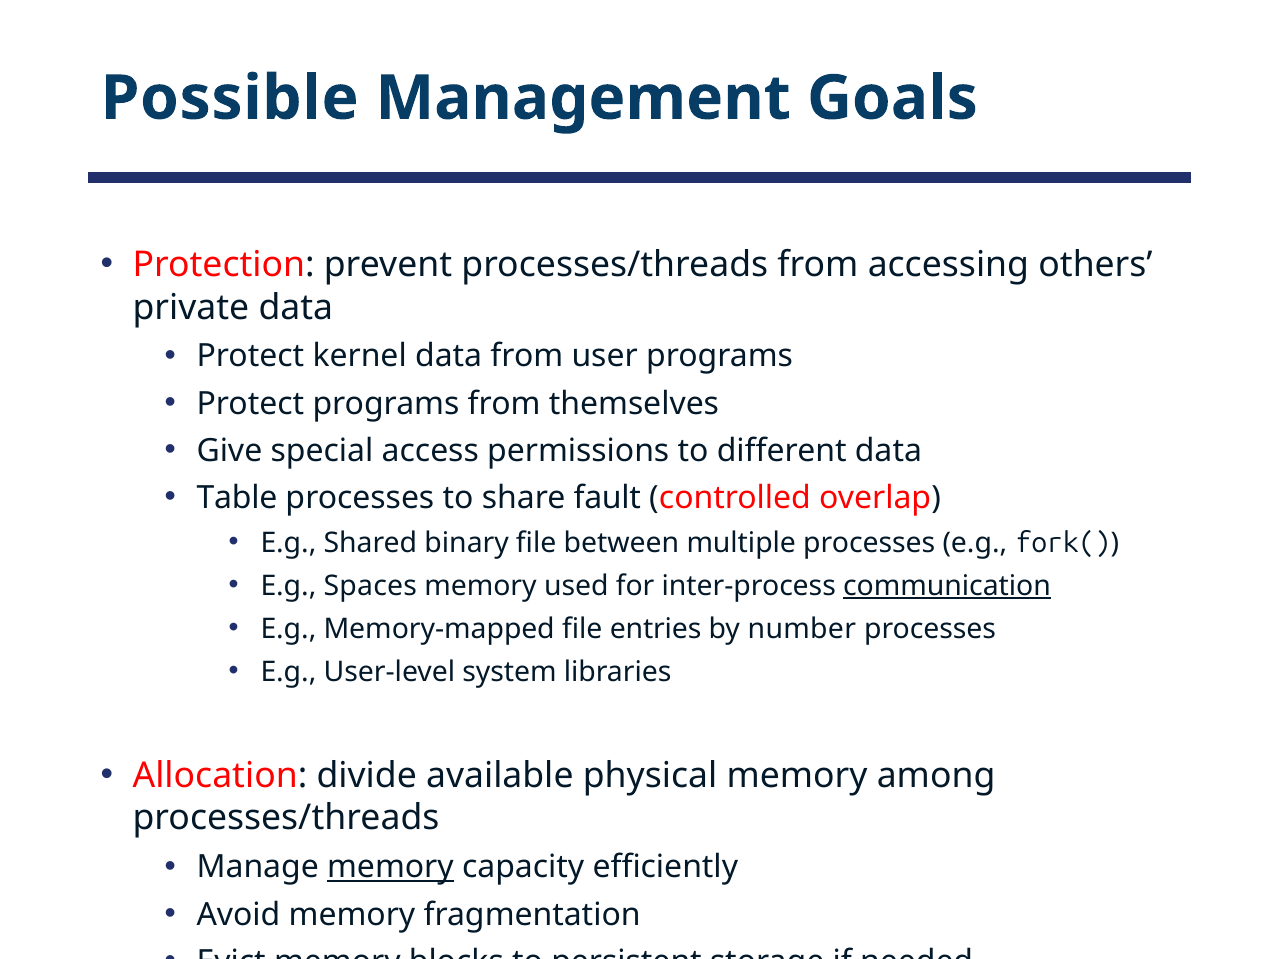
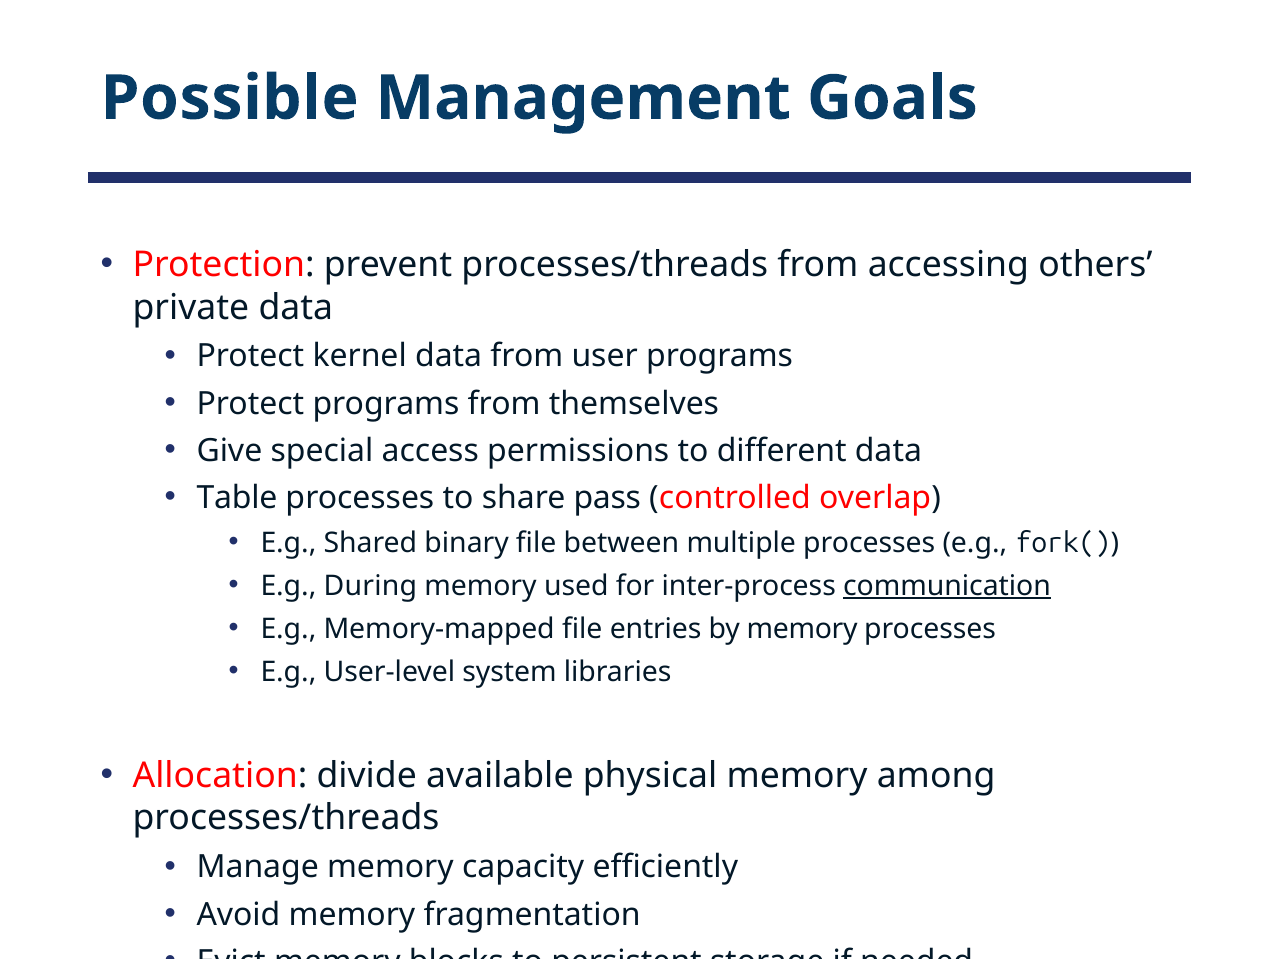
fault: fault -> pass (607, 498)
Spaces: Spaces -> During (370, 586)
by number: number -> memory (802, 629)
memory underline: present -> none (390, 868)
